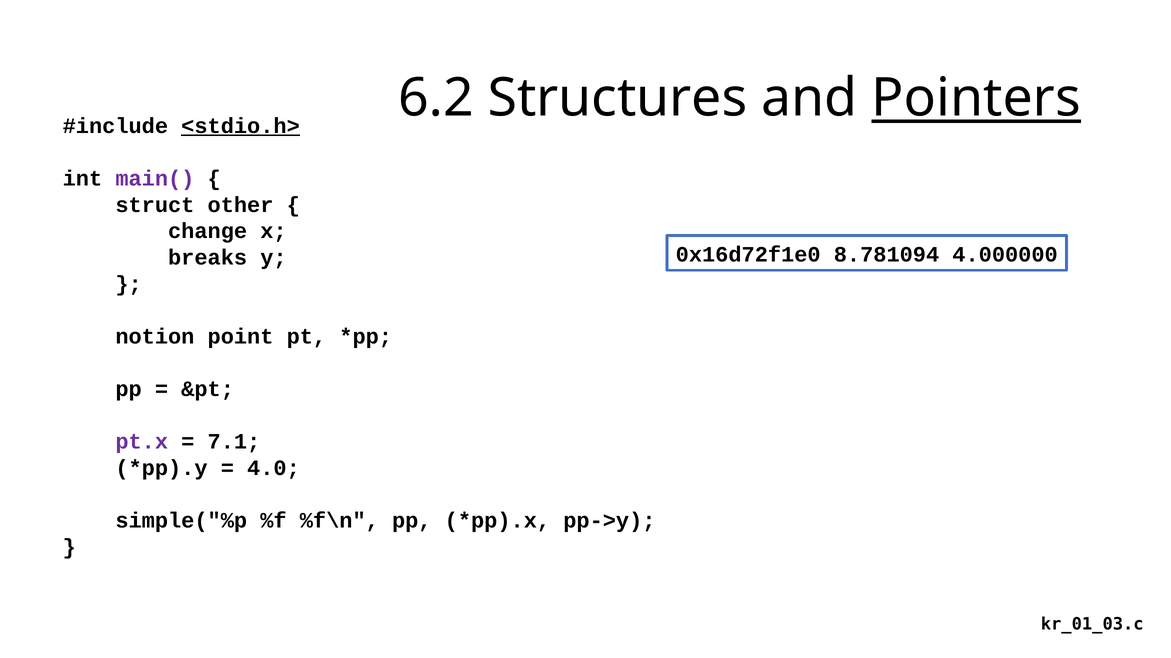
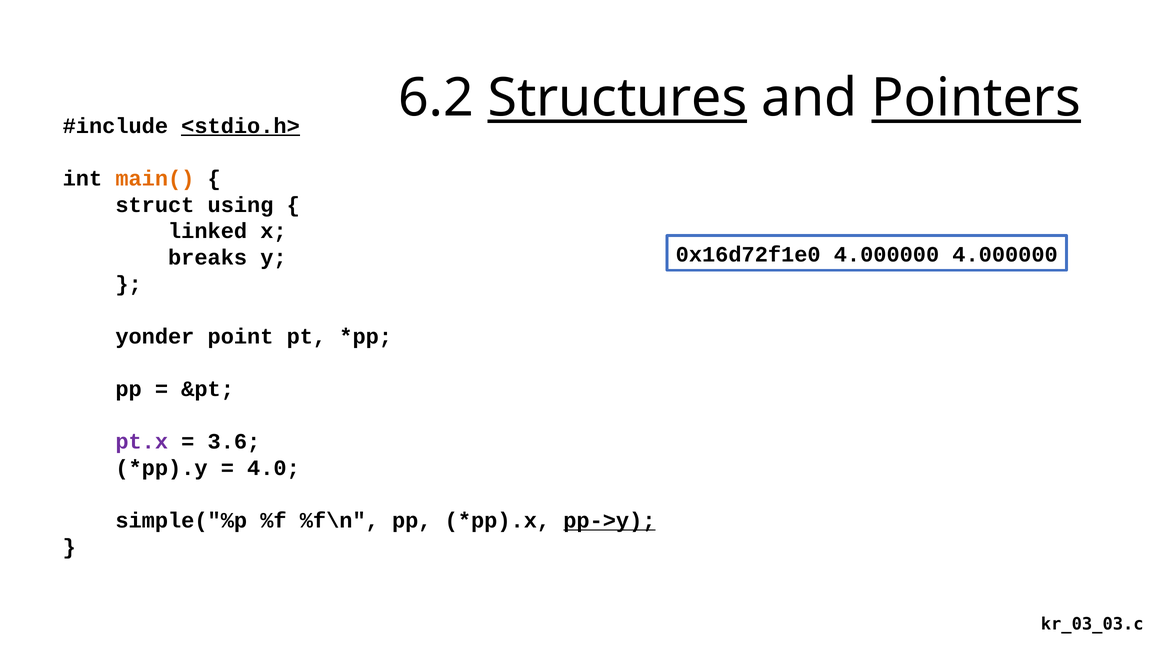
Structures underline: none -> present (618, 98)
main( colour: purple -> orange (155, 179)
other: other -> using (241, 205)
change: change -> linked (208, 231)
0x16d72f1e0 8.781094: 8.781094 -> 4.000000 (887, 255)
notion: notion -> yonder (155, 337)
7.1: 7.1 -> 3.6 (234, 442)
pp->y underline: none -> present (609, 521)
kr_01_03.c: kr_01_03.c -> kr_03_03.c (1092, 625)
